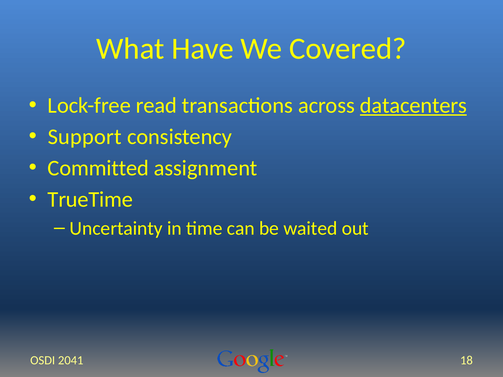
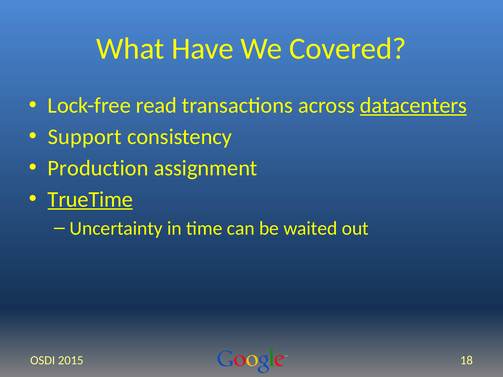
Committed: Committed -> Production (98, 168)
TrueTime underline: none -> present (90, 200)
2041: 2041 -> 2015 (71, 361)
